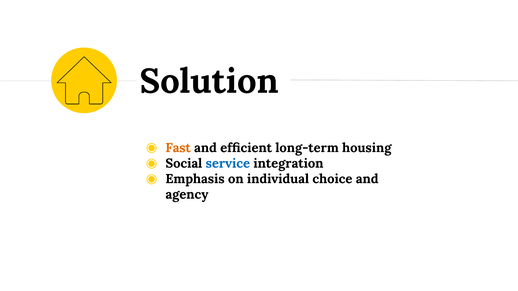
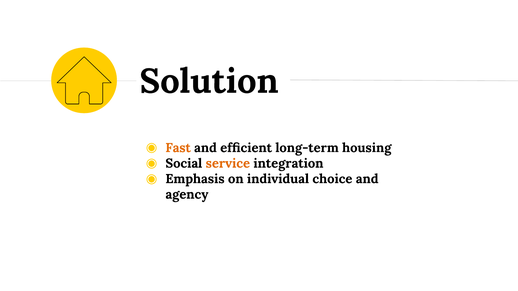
service colour: blue -> orange (228, 164)
